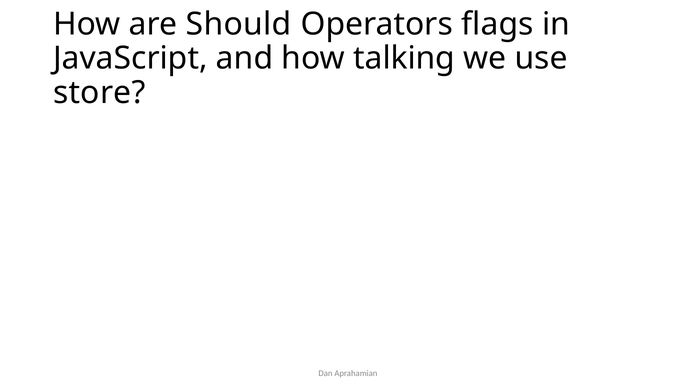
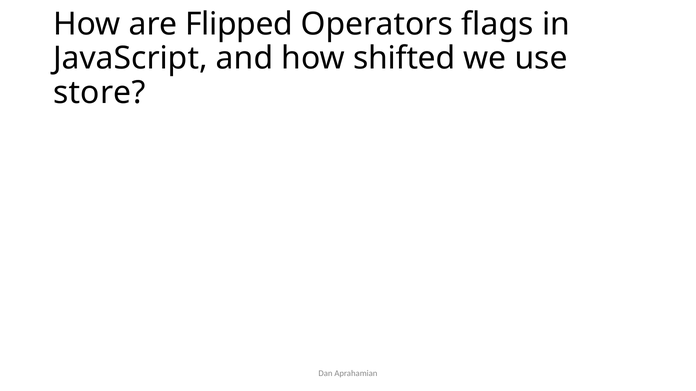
Should: Should -> Flipped (239, 24)
talking: talking -> shifted (404, 58)
